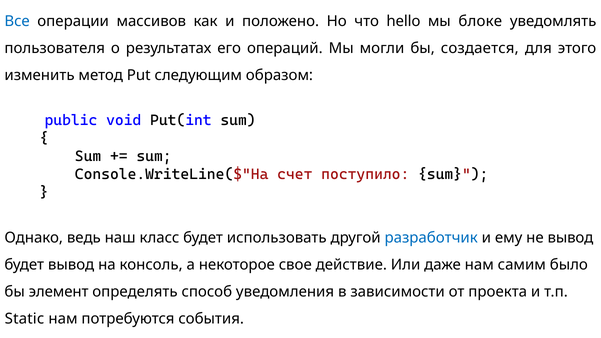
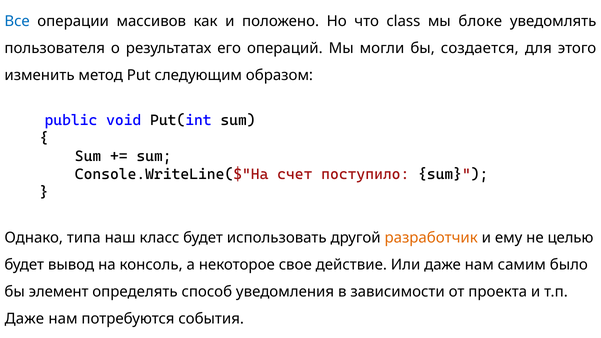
hello: hello -> class (403, 21)
ведь: ведь -> типа (84, 238)
разработчик colour: blue -> orange (431, 238)
не вывод: вывод -> целью (570, 238)
Static: Static -> Даже (24, 319)
